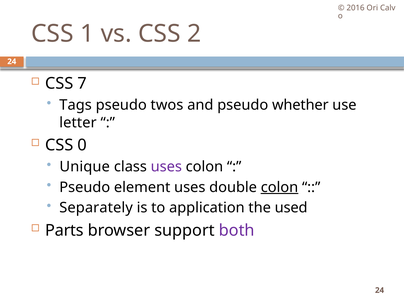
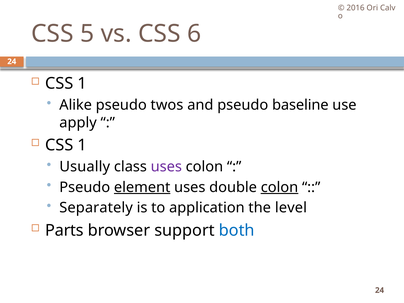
1: 1 -> 5 (87, 34)
2: 2 -> 6 (194, 34)
7: 7 -> 1 (82, 84)
Tags: Tags -> Alike (76, 105)
whether: whether -> baseline (300, 105)
letter: letter -> apply (78, 123)
0: 0 -> 1 (82, 145)
Unique: Unique -> Usually (85, 167)
element underline: none -> present (142, 187)
used: used -> level (291, 208)
both colour: purple -> blue (237, 230)
